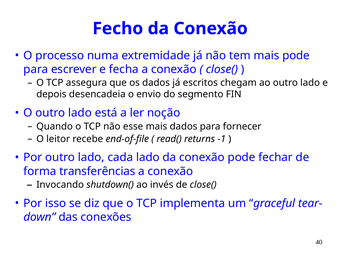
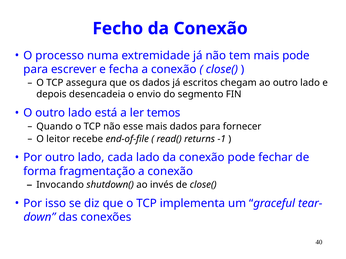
noção: noção -> temos (164, 113)
transferências: transferências -> fragmentação (97, 172)
